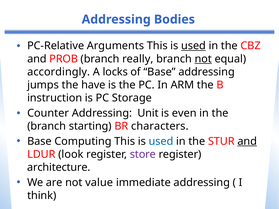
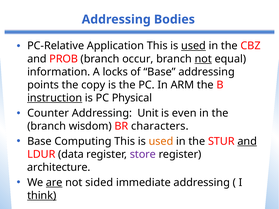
Arguments: Arguments -> Application (115, 46)
really: really -> occur (138, 59)
accordingly: accordingly -> information (59, 72)
jumps: jumps -> points (43, 85)
have: have -> copy (93, 85)
instruction underline: none -> present (55, 98)
Storage: Storage -> Physical (132, 98)
starting: starting -> wisdom (90, 126)
used colour: blue -> orange (161, 141)
look: look -> data (71, 154)
are underline: none -> present (54, 183)
value: value -> sided (99, 183)
think underline: none -> present (42, 196)
